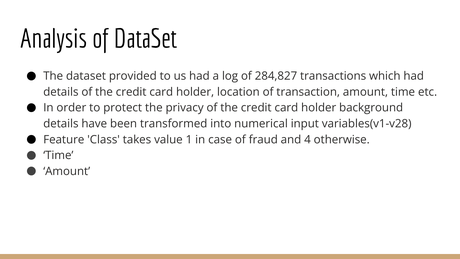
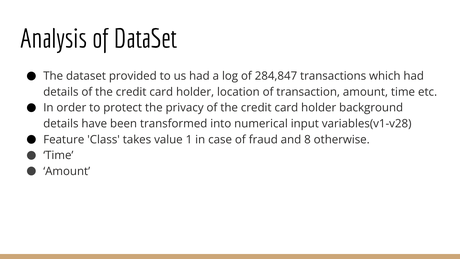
284,827: 284,827 -> 284,847 (276, 76)
4: 4 -> 8 (308, 139)
